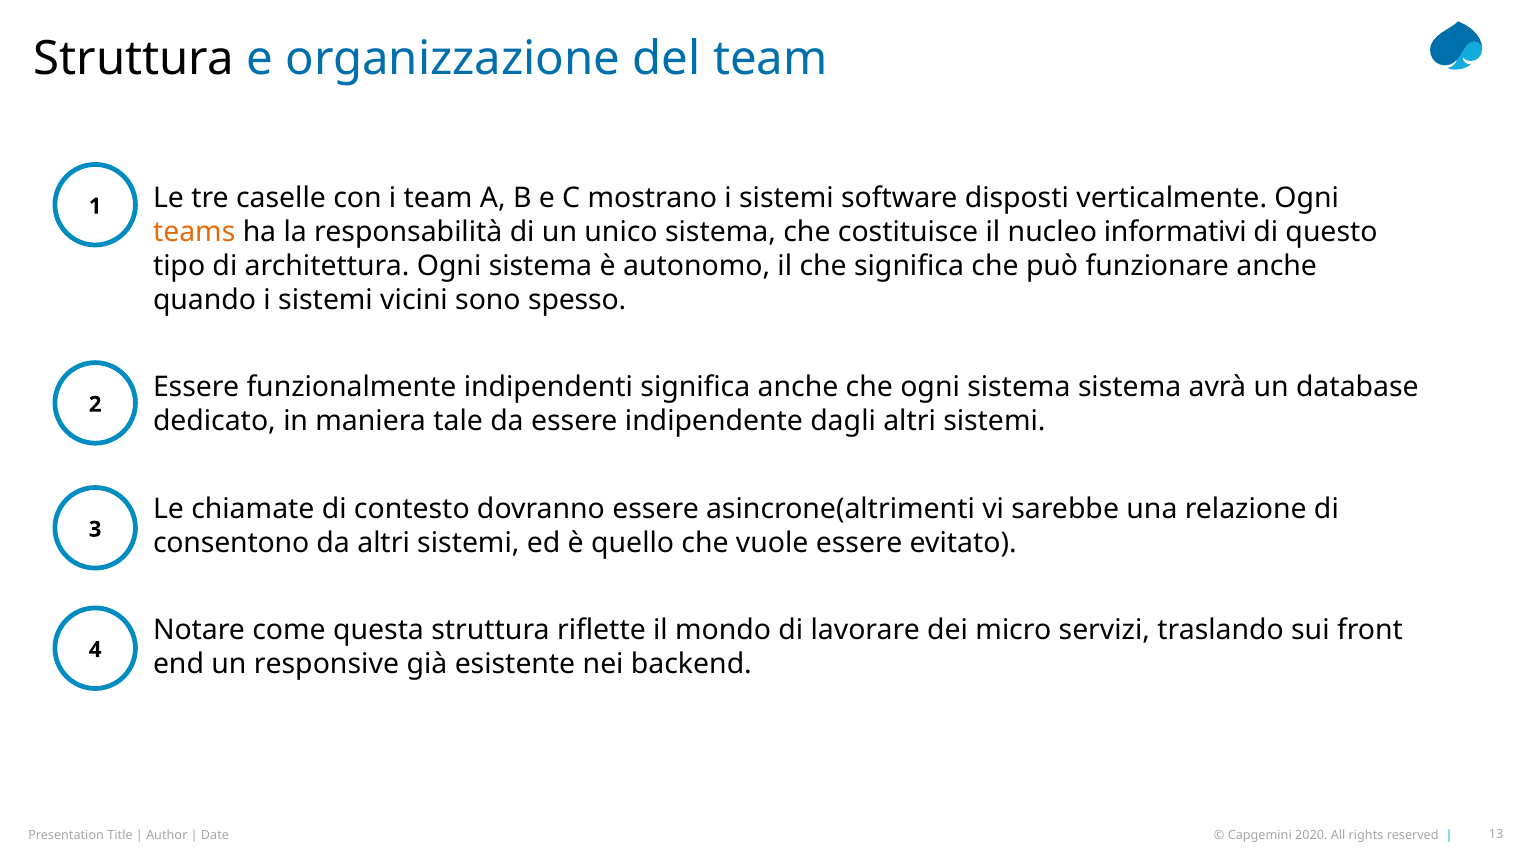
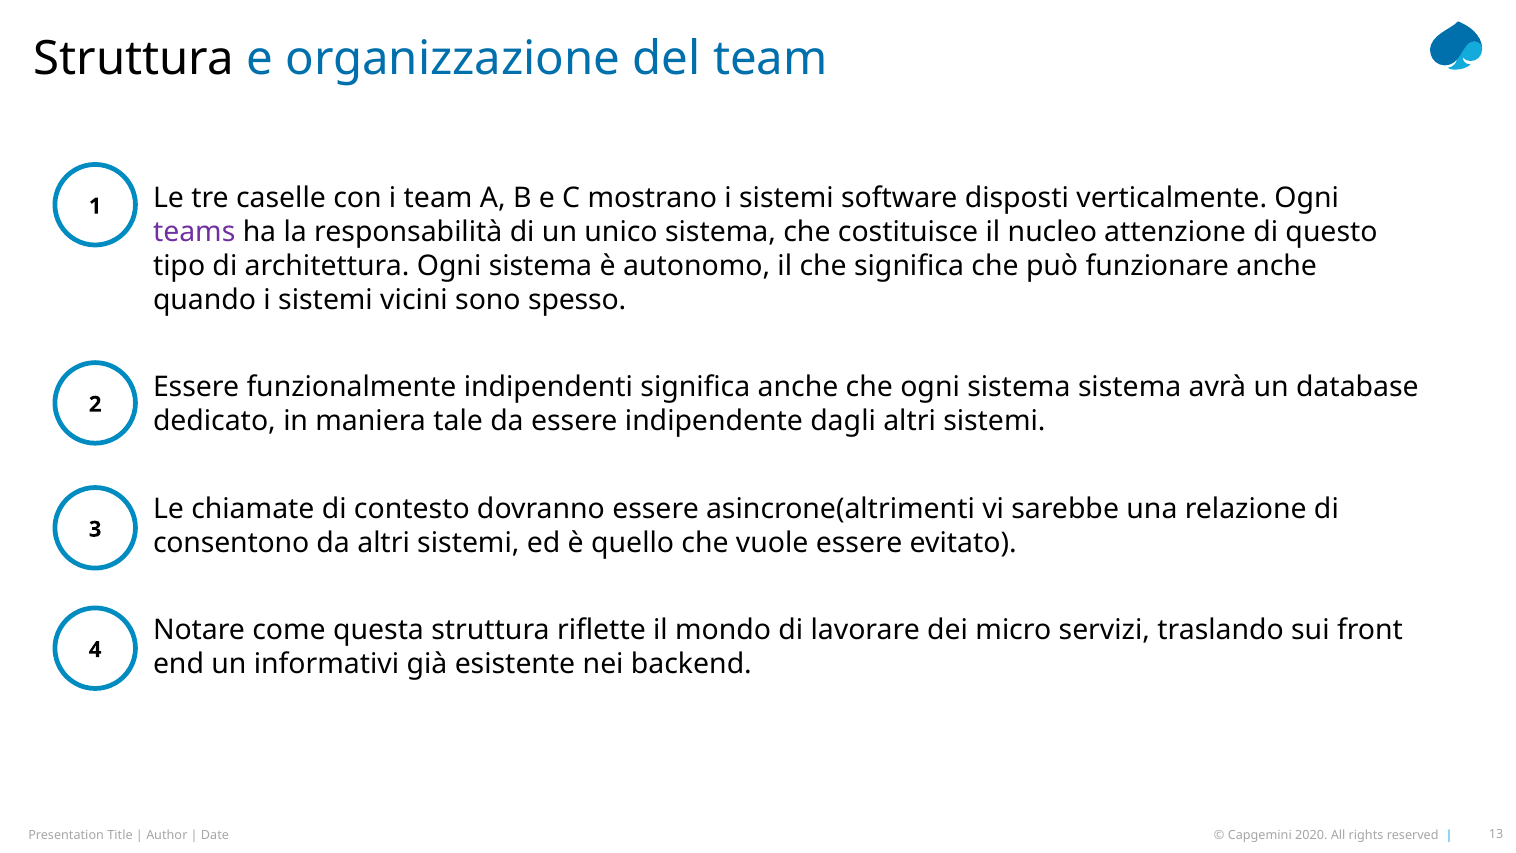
teams colour: orange -> purple (194, 232)
informativi: informativi -> attenzione (1175, 232)
responsive: responsive -> informativi (326, 664)
